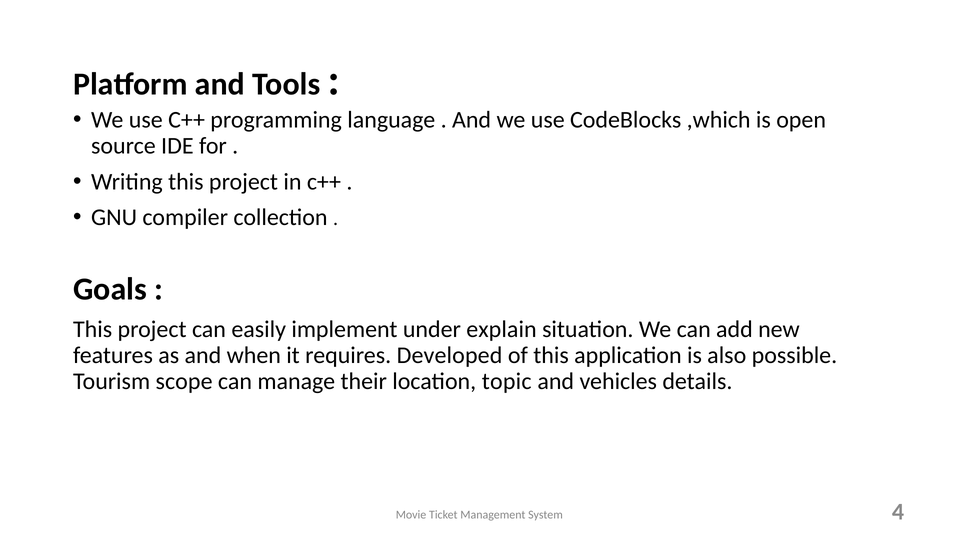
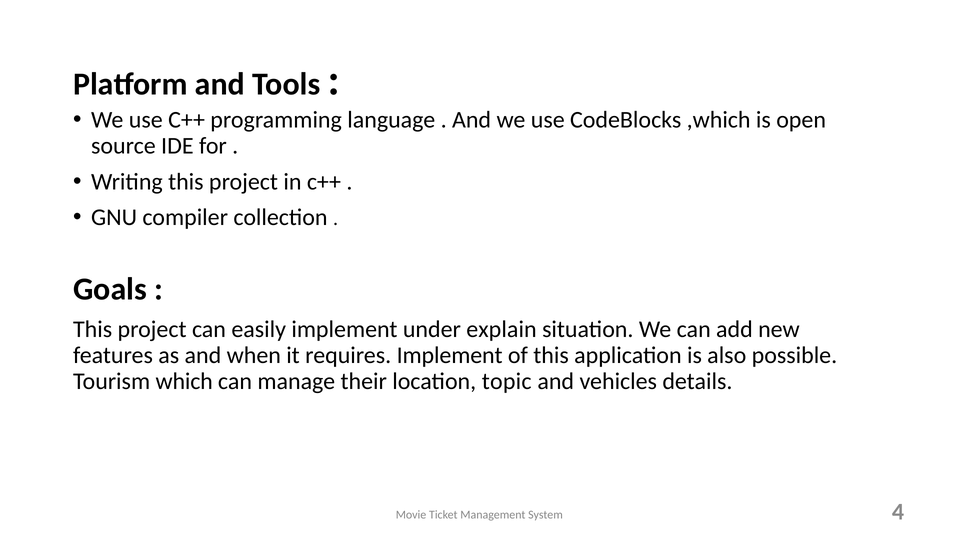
requires Developed: Developed -> Implement (450, 356)
scope: scope -> which (184, 381)
